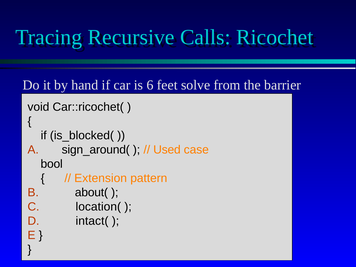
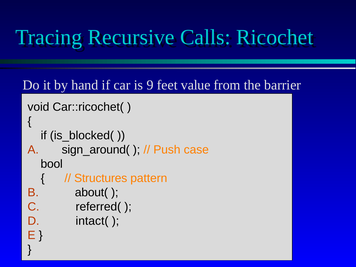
6: 6 -> 9 (150, 85)
solve: solve -> value (196, 85)
Used: Used -> Push (167, 150)
Extension: Extension -> Structures (101, 178)
location(: location( -> referred( (98, 207)
